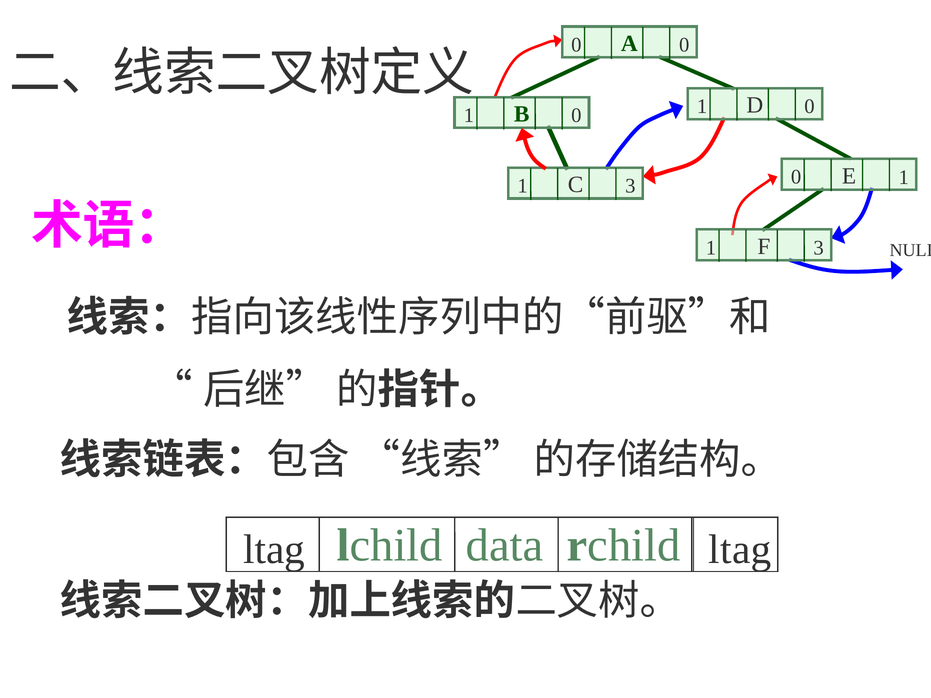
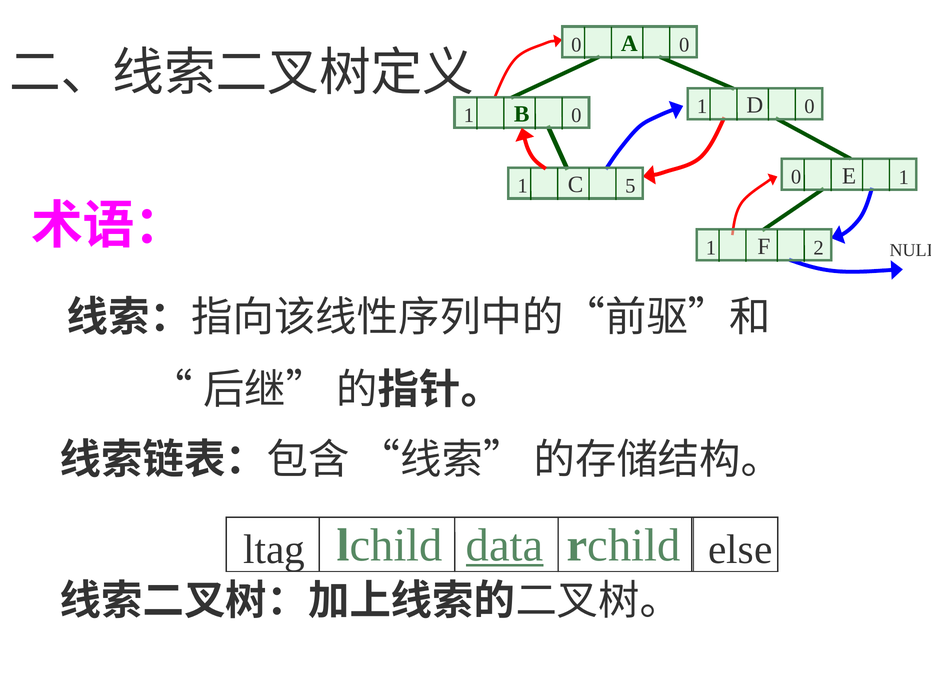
3: 3 -> 5 (630, 186)
3: 3 -> 2 (819, 248)
data underline: none -> present (505, 545)
ltag ltag: ltag -> else (740, 550)
